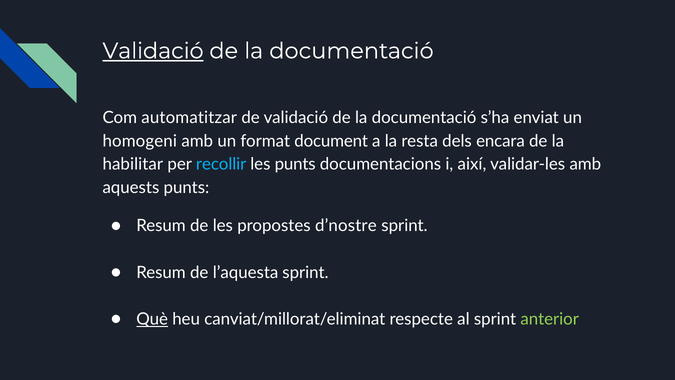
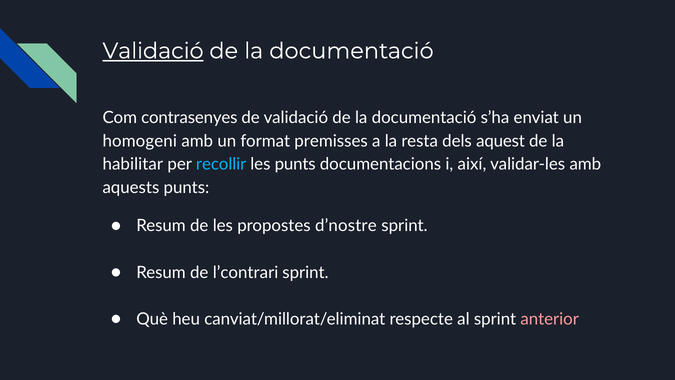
automatitzar: automatitzar -> contrasenyes (189, 118)
document: document -> premisses (331, 141)
encara: encara -> aquest (501, 141)
l’aquesta: l’aquesta -> l’contrari (246, 272)
Què underline: present -> none (152, 319)
anterior colour: light green -> pink (550, 319)
